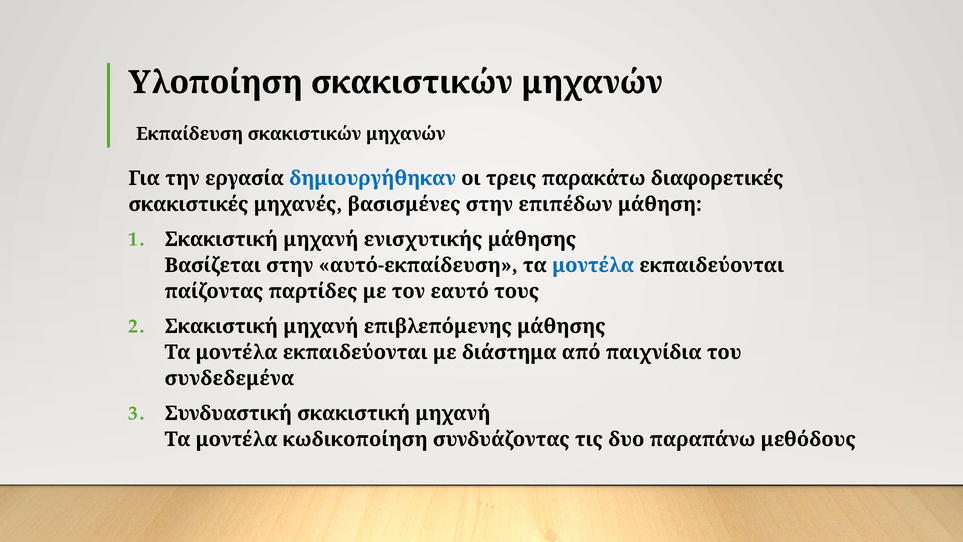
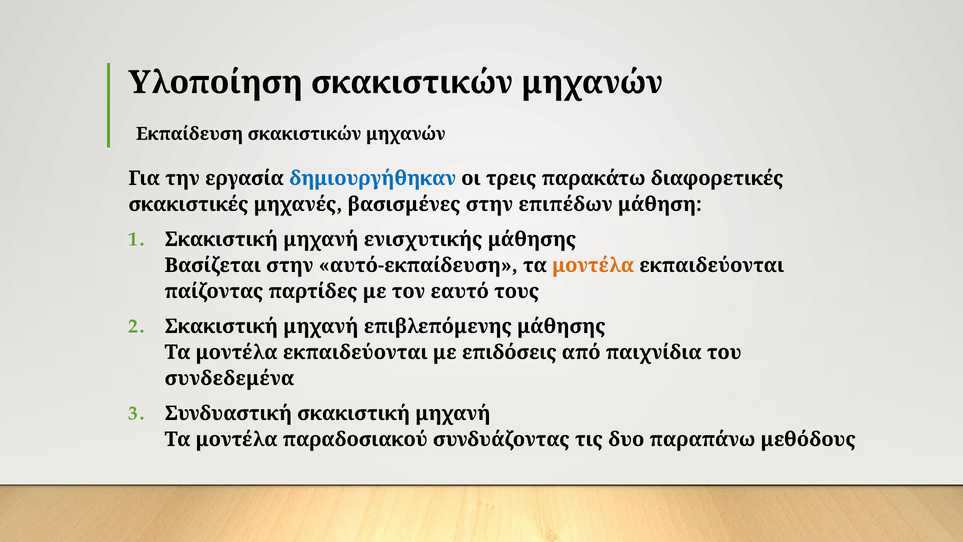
μοντέλα colour: blue -> orange (593, 265)
διάστημα: διάστημα -> επιδόσεις (509, 352)
κωδικοποίηση: κωδικοποίηση -> παραδοσιακού (355, 439)
